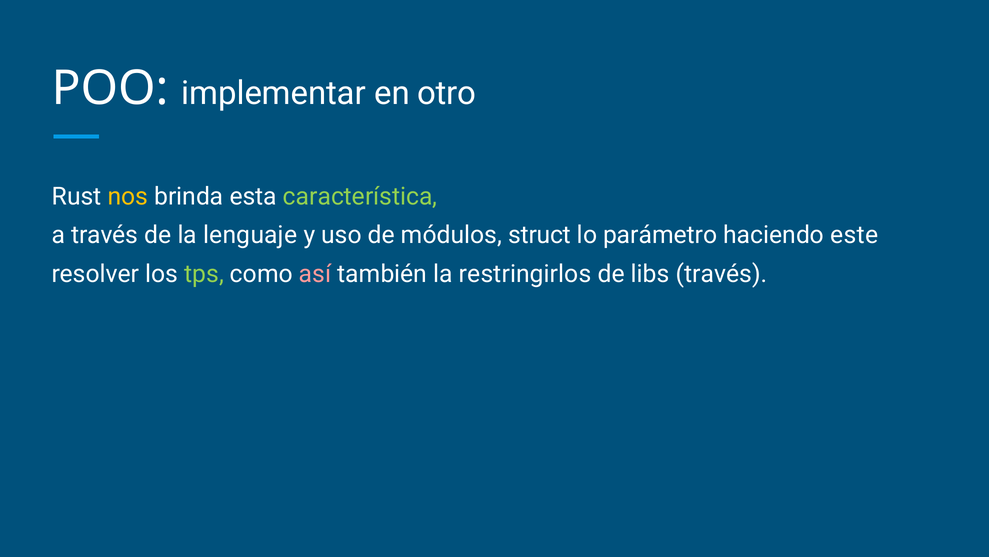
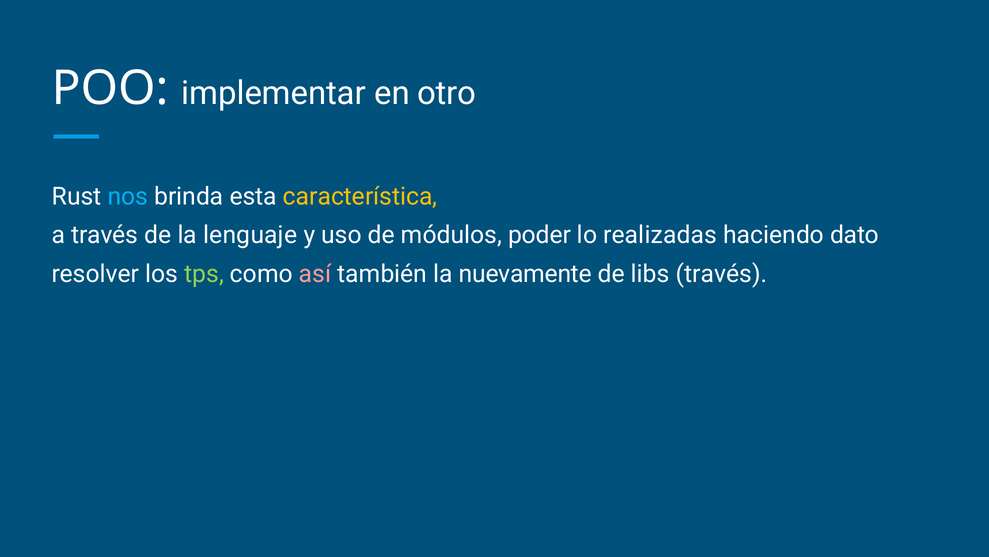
nos colour: yellow -> light blue (128, 196)
característica colour: light green -> yellow (360, 196)
struct: struct -> poder (540, 235)
parámetro: parámetro -> realizadas (660, 235)
este: este -> dato (855, 235)
restringirlos: restringirlos -> nuevamente (525, 274)
